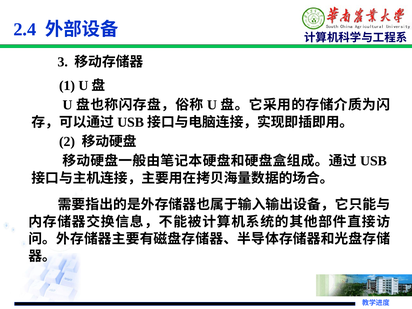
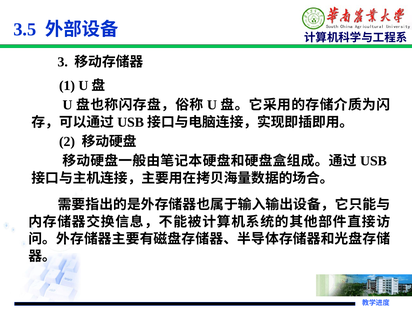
2.4: 2.4 -> 3.5 (25, 29)
